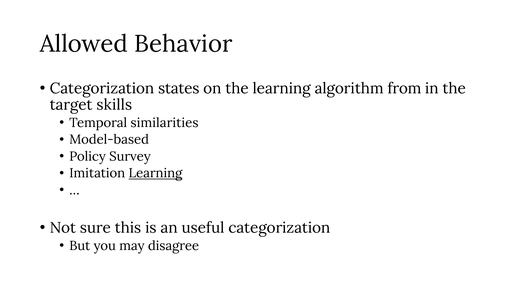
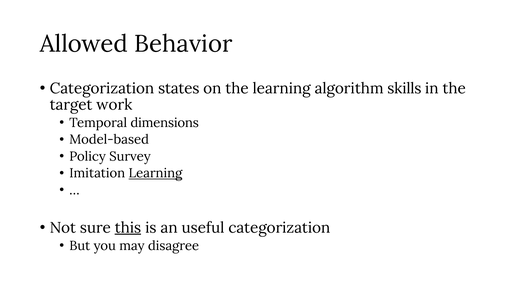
from: from -> skills (404, 88)
skills: skills -> work (114, 105)
similarities: similarities -> dimensions (165, 123)
this underline: none -> present (128, 228)
